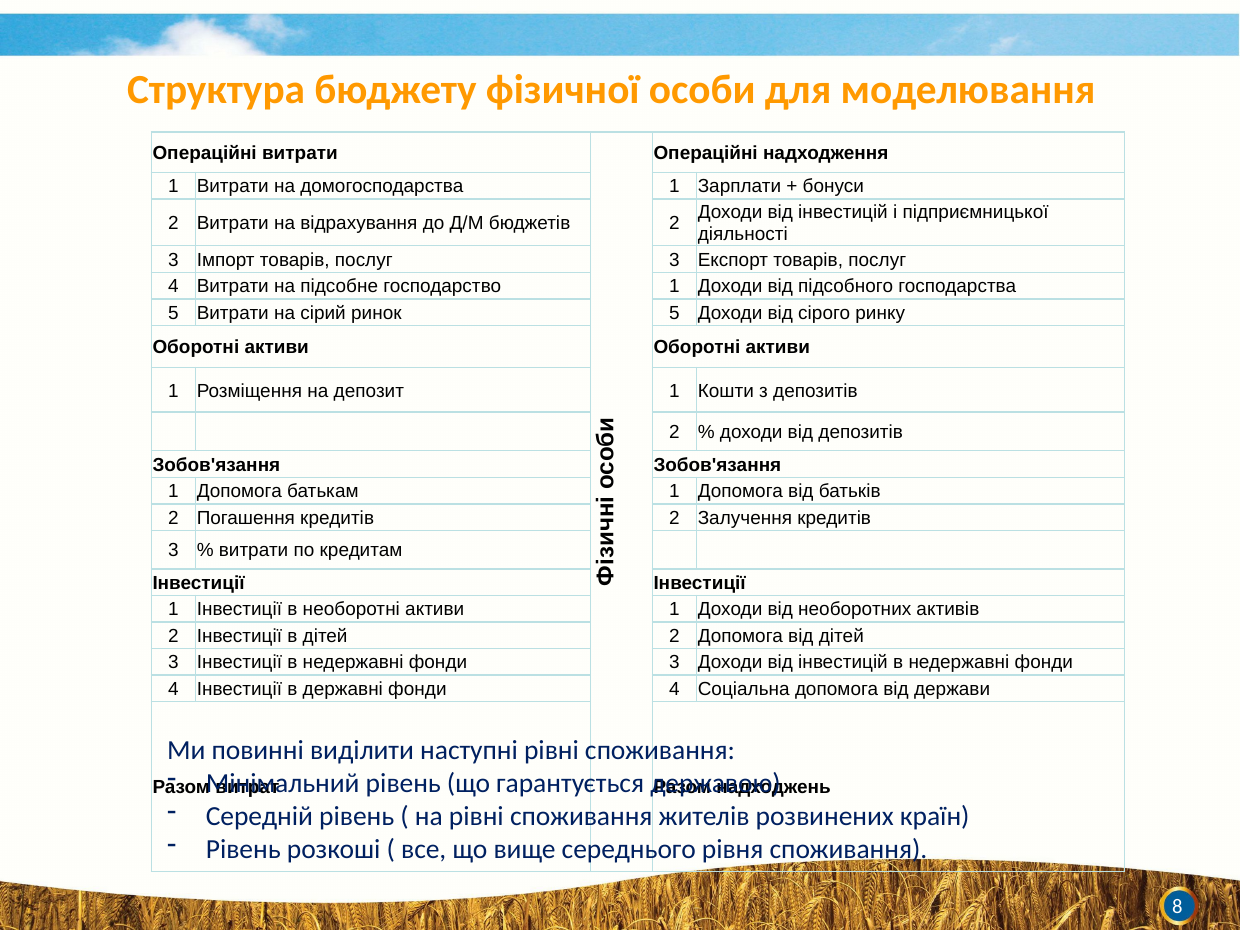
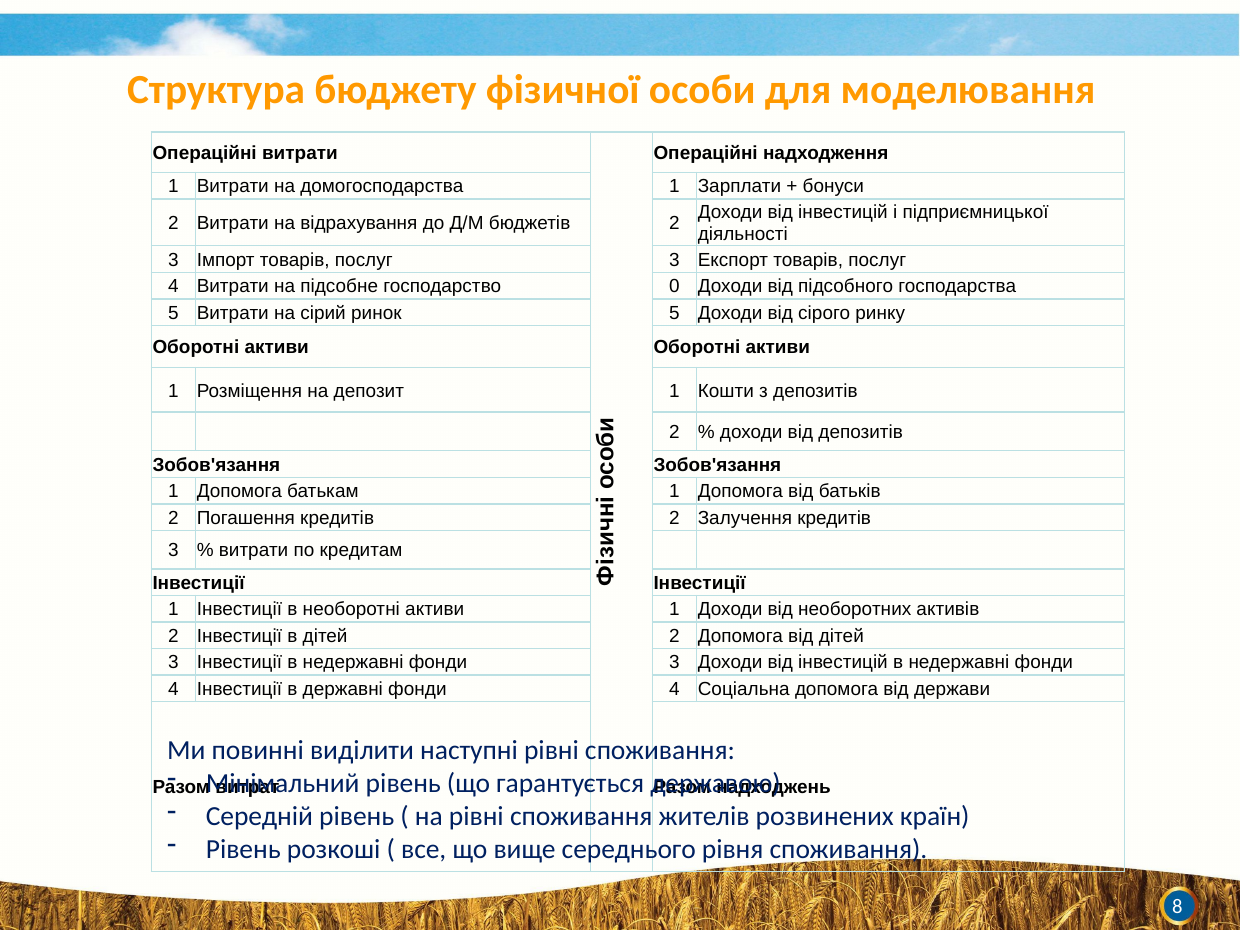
господарство 1: 1 -> 0 (674, 286)
